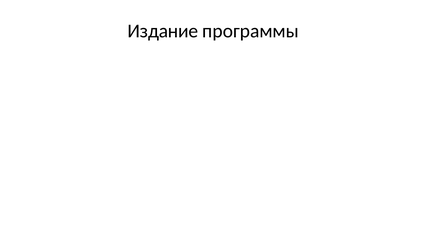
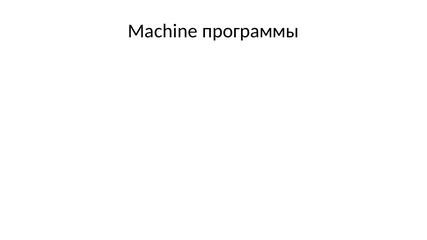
Издание: Издание -> Machine (163, 31)
